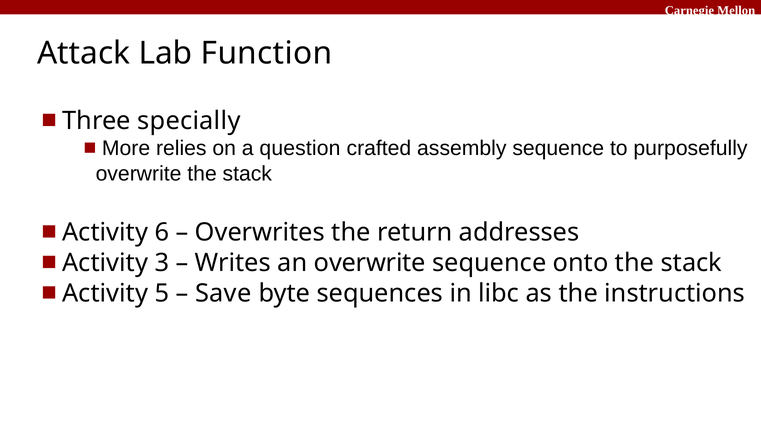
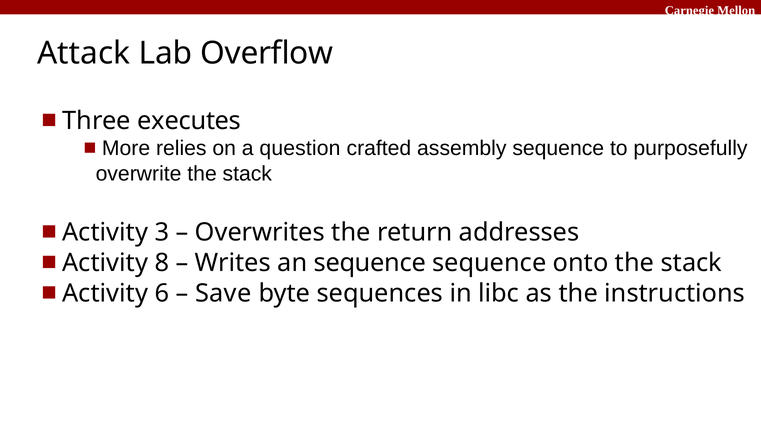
Function: Function -> Overflow (267, 53)
specially: specially -> executes (189, 121)
6: 6 -> 3 (162, 232)
3: 3 -> 8 (162, 263)
an overwrite: overwrite -> sequence (370, 263)
5: 5 -> 6 (162, 293)
